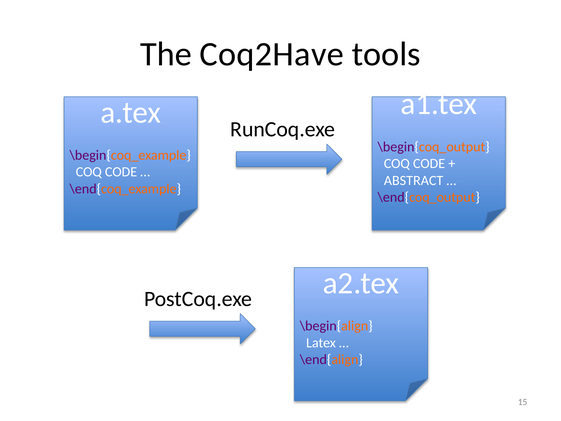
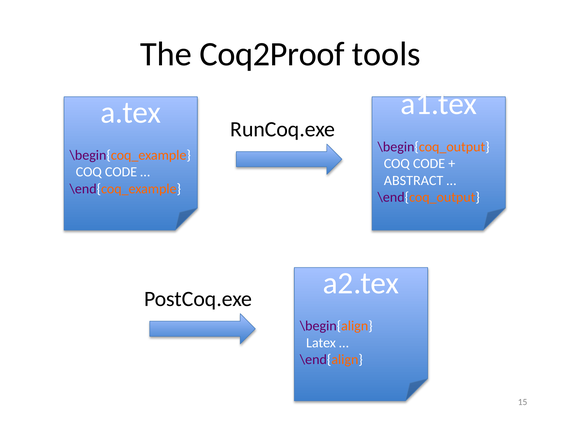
Coq2Have: Coq2Have -> Coq2Proof (272, 54)
